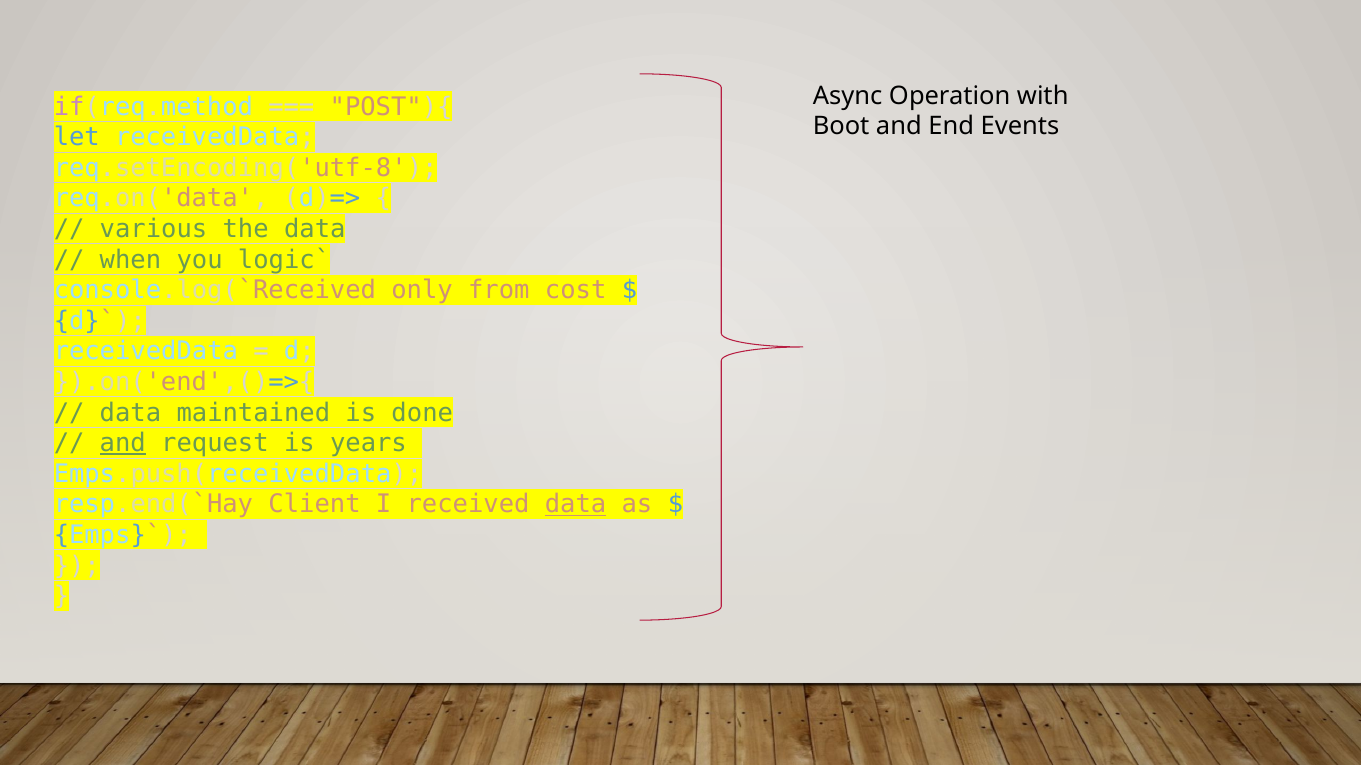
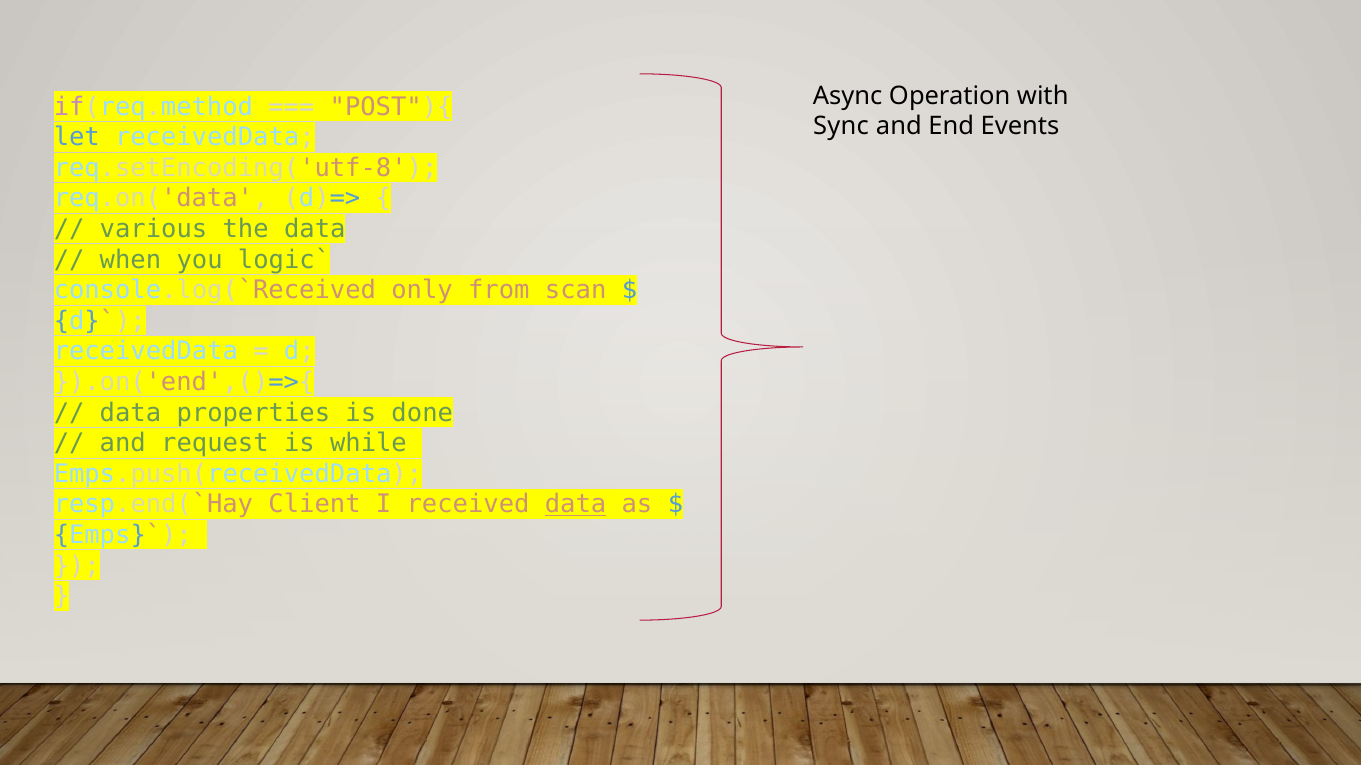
Boot: Boot -> Sync (841, 127)
cost: cost -> scan (576, 290)
maintained: maintained -> properties (253, 413)
and underline: present -> none (123, 444)
years: years -> while (368, 444)
